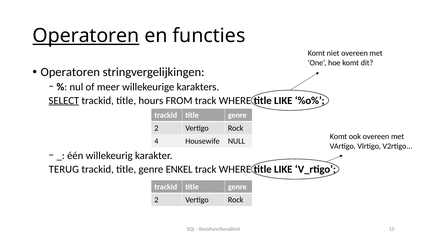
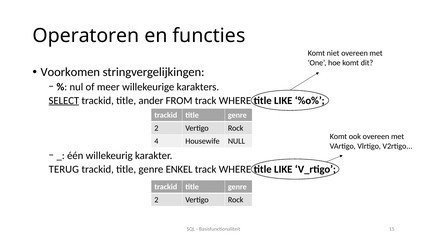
Operatoren underline: present -> none (86, 36)
Operatoren: Operatoren -> Voorkomen (70, 72)
hours: hours -> ander (151, 101)
